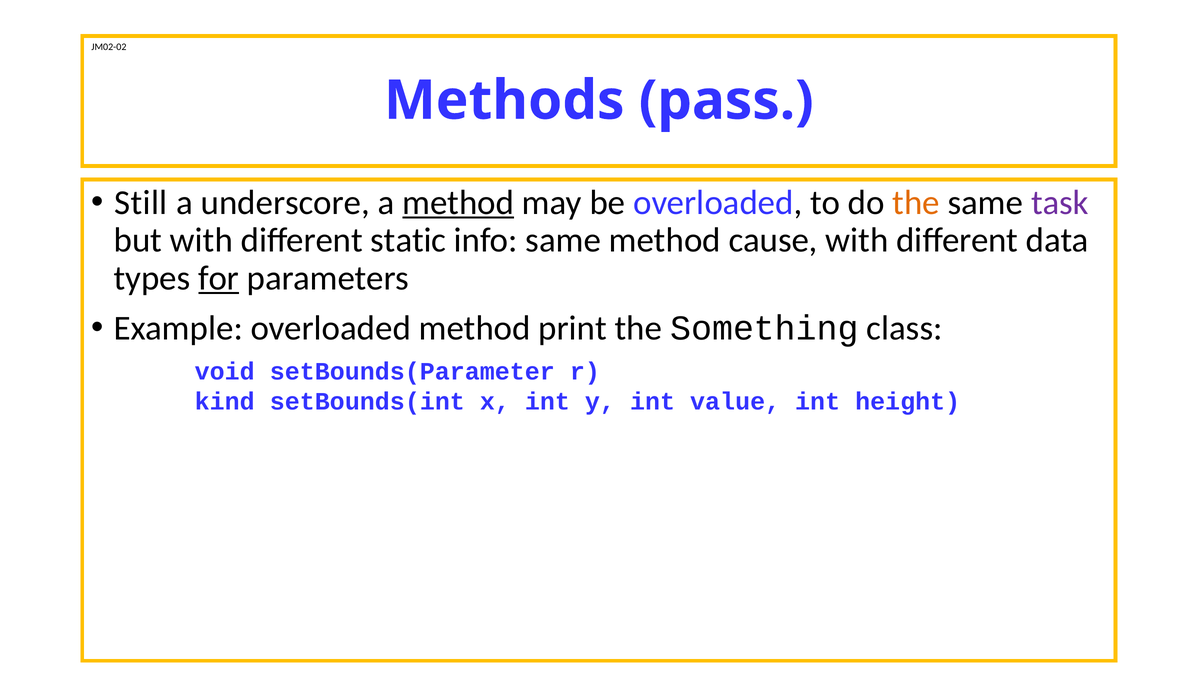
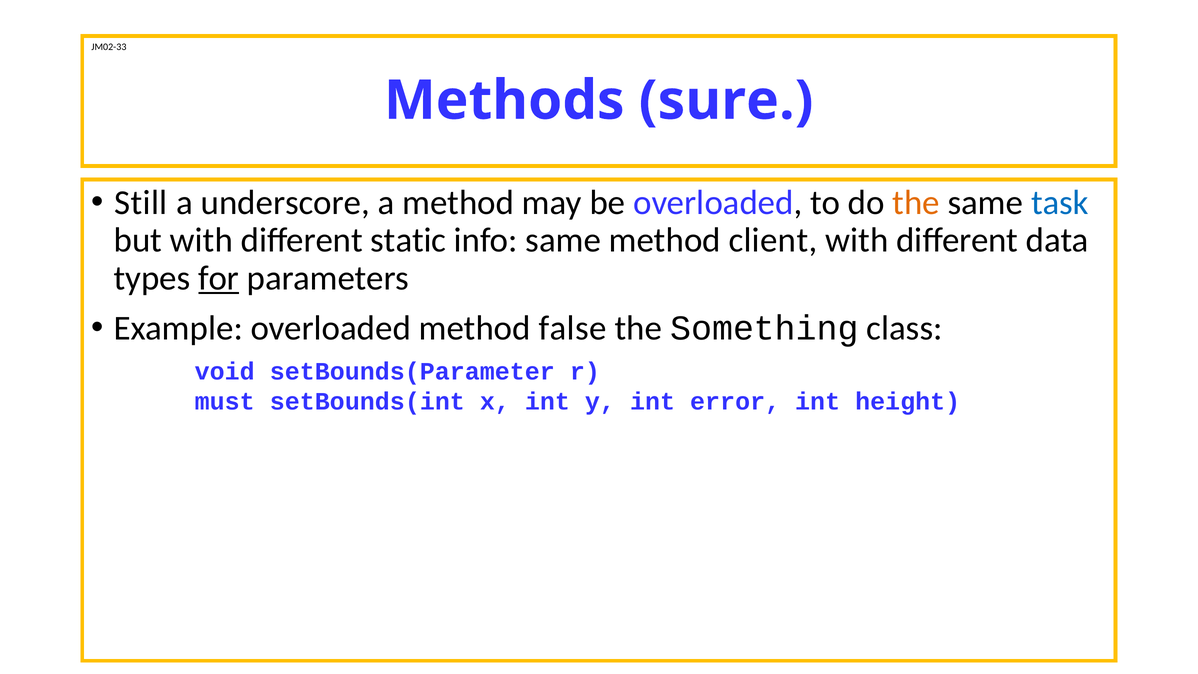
JM02-02: JM02-02 -> JM02-33 (109, 47)
pass: pass -> sure (726, 101)
method underline: present -> none (458, 203)
task colour: purple -> blue (1060, 203)
cause: cause -> client (773, 240)
print: print -> false (573, 328)
kind: kind -> must (225, 402)
value: value -> error (735, 402)
